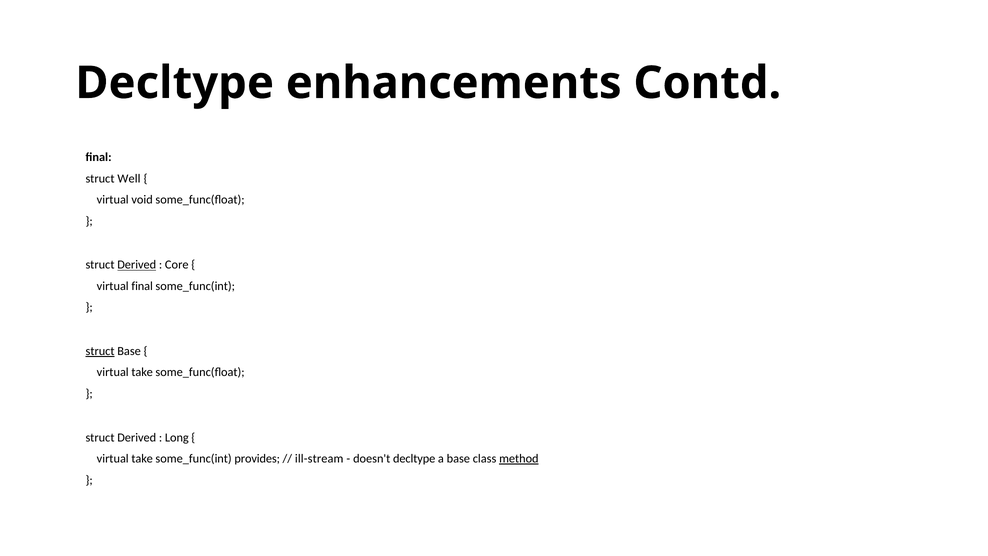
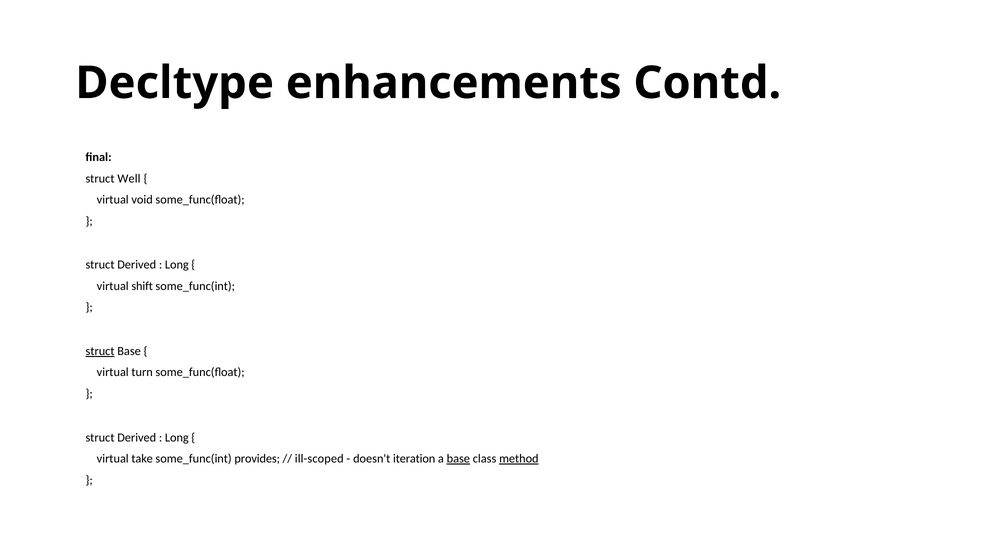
Derived underline: present -> none (137, 265)
Core: Core -> Long (177, 265)
virtual final: final -> shift (142, 286)
take: take -> turn (142, 372)
ill-stream: ill-stream -> ill-scoped (319, 459)
doesn't decltype: decltype -> iteration (414, 459)
base underline: none -> present (458, 459)
